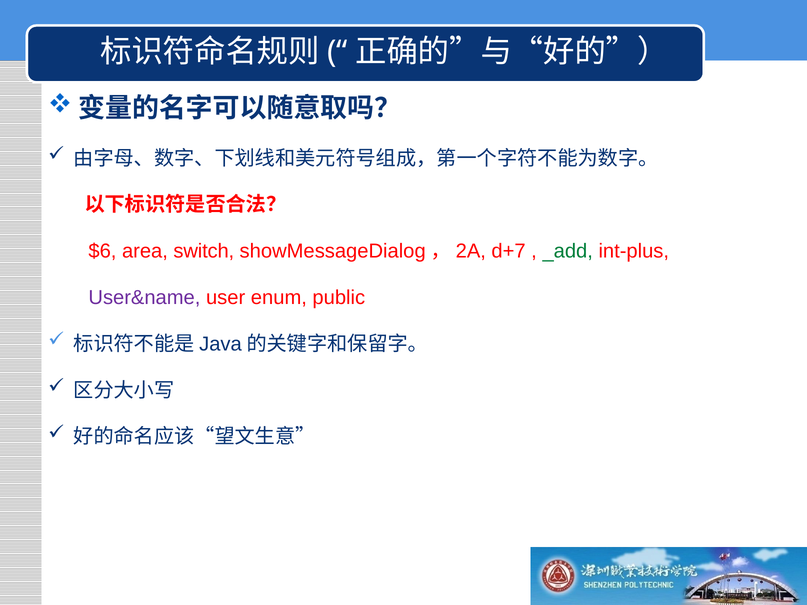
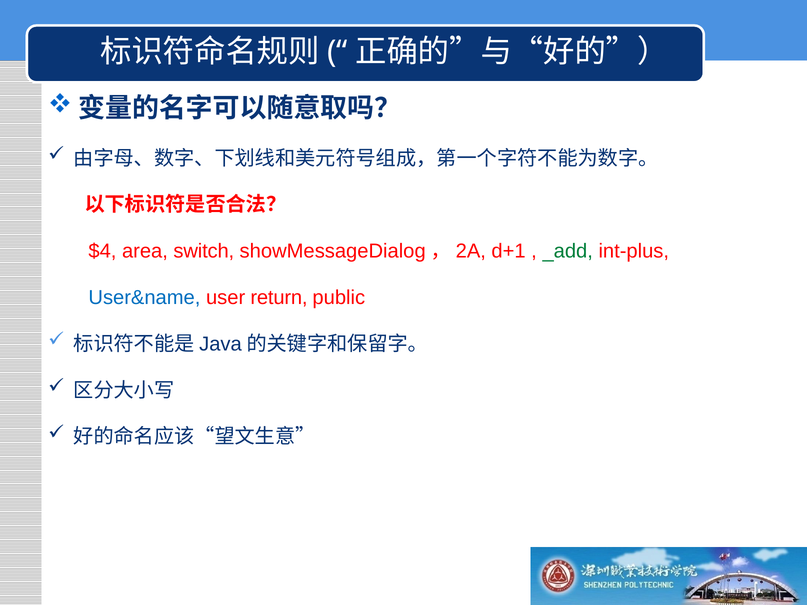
$6: $6 -> $4 (102, 251)
d+7: d+7 -> d+1 (509, 251)
User&name colour: purple -> blue (144, 298)
enum: enum -> return (279, 298)
